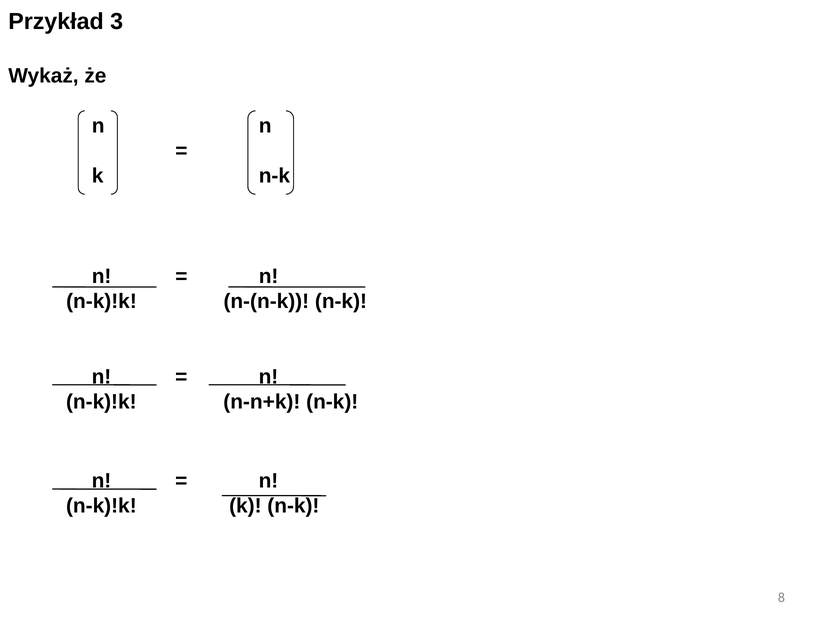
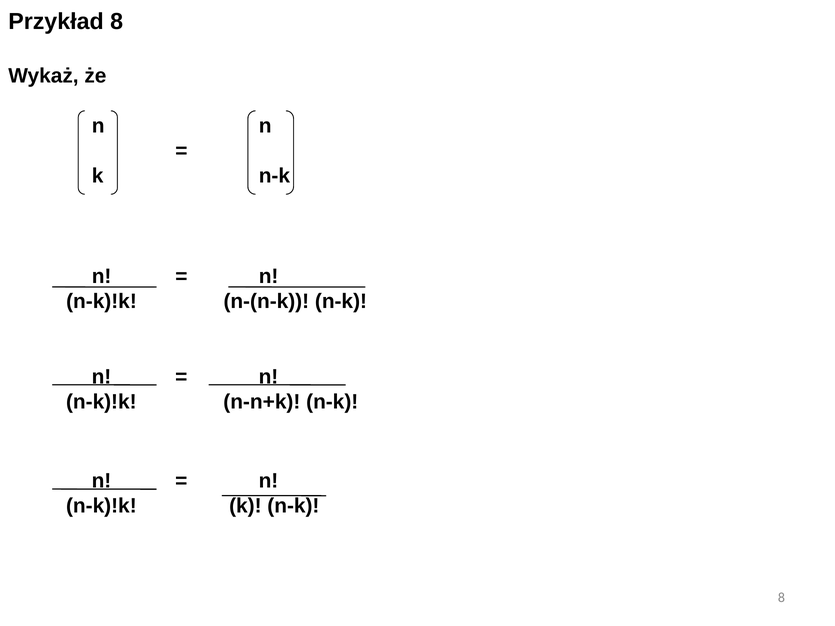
Przykład 3: 3 -> 8 (117, 22)
